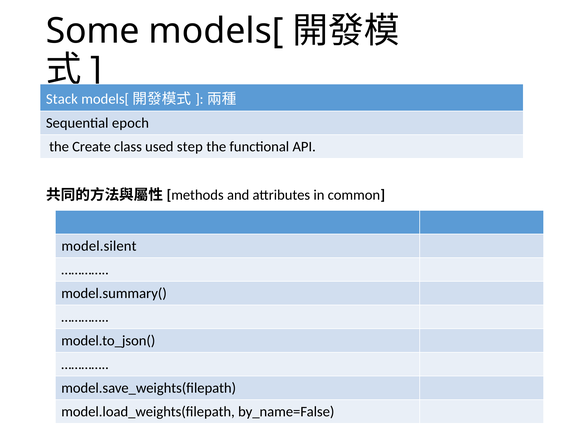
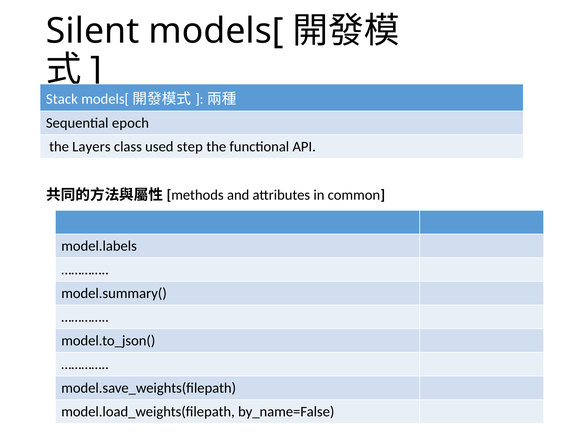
Some: Some -> Silent (93, 31)
Create: Create -> Layers (91, 147)
model.silent: model.silent -> model.labels (99, 246)
